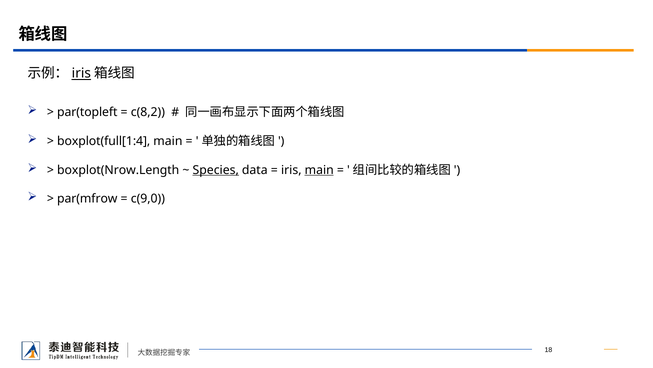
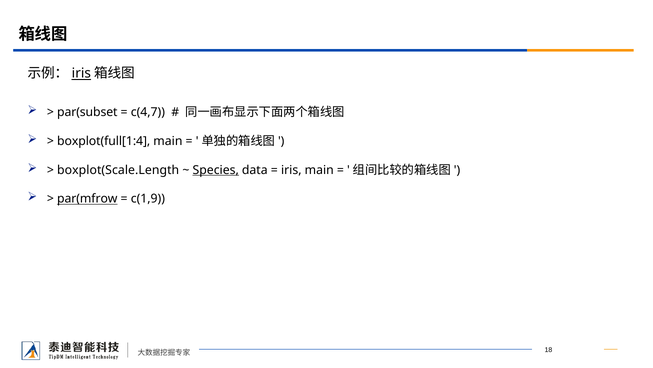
par(topleft: par(topleft -> par(subset (87, 112)
c(8,2: c(8,2 -> c(4,7 (148, 112)
boxplot(Nrow.Length: boxplot(Nrow.Length -> boxplot(Scale.Length (118, 170)
main underline: present -> none (319, 170)
par(mfrow underline: none -> present (87, 198)
c(9,0: c(9,0 -> c(1,9 (148, 198)
